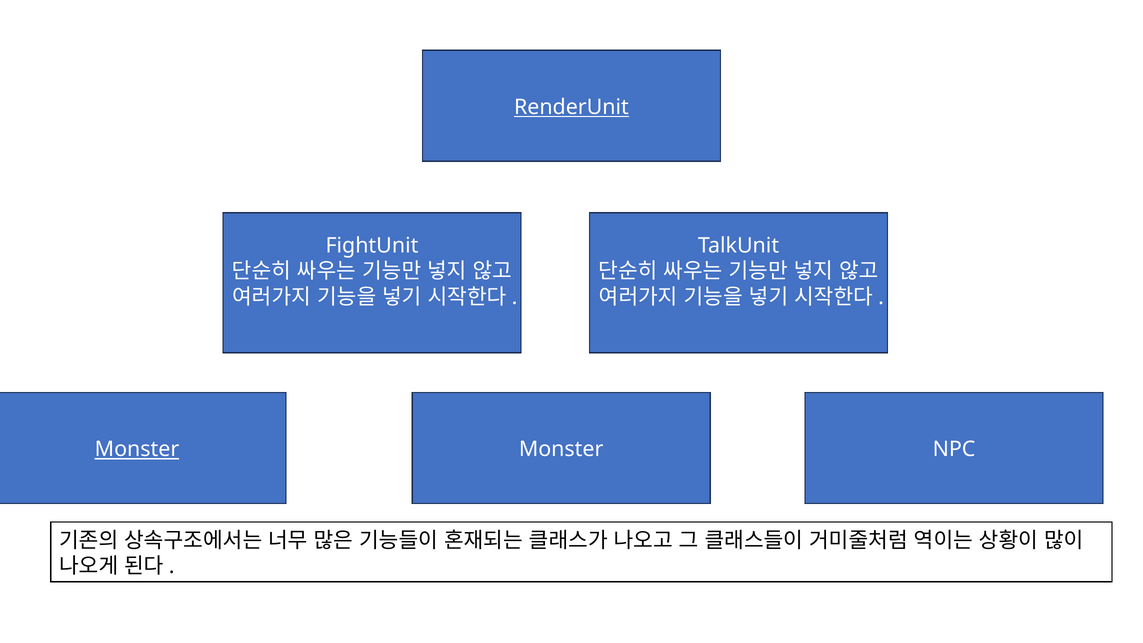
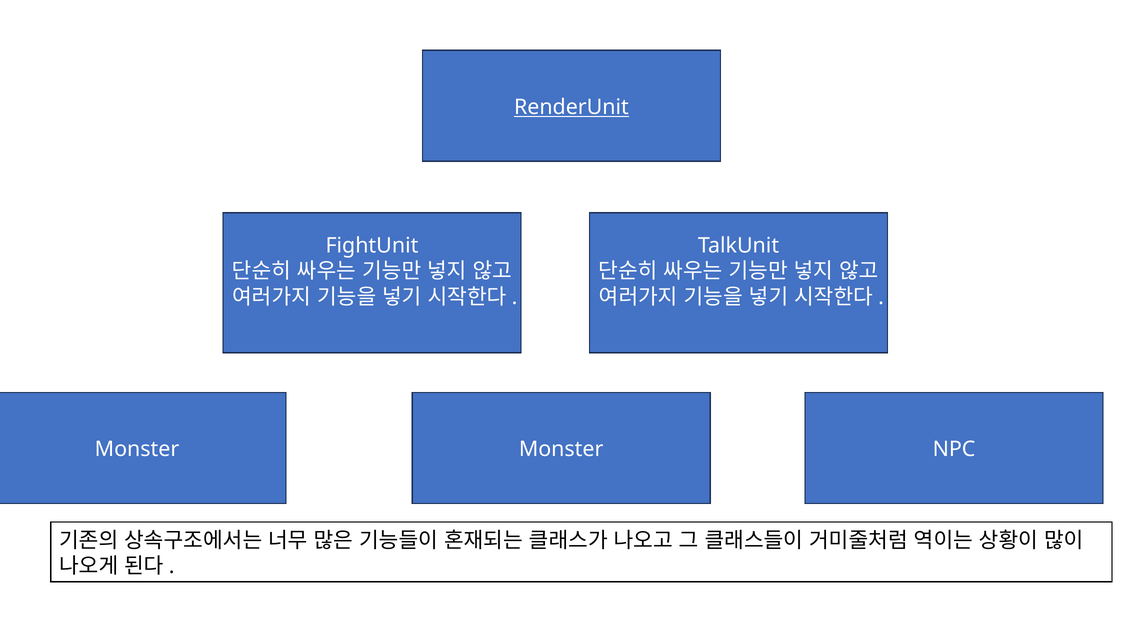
Monster underline: present -> none (137, 449)
